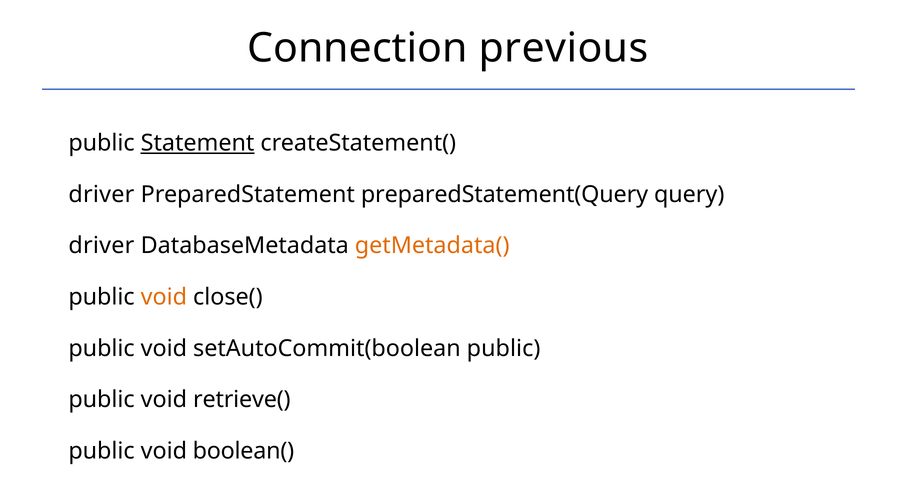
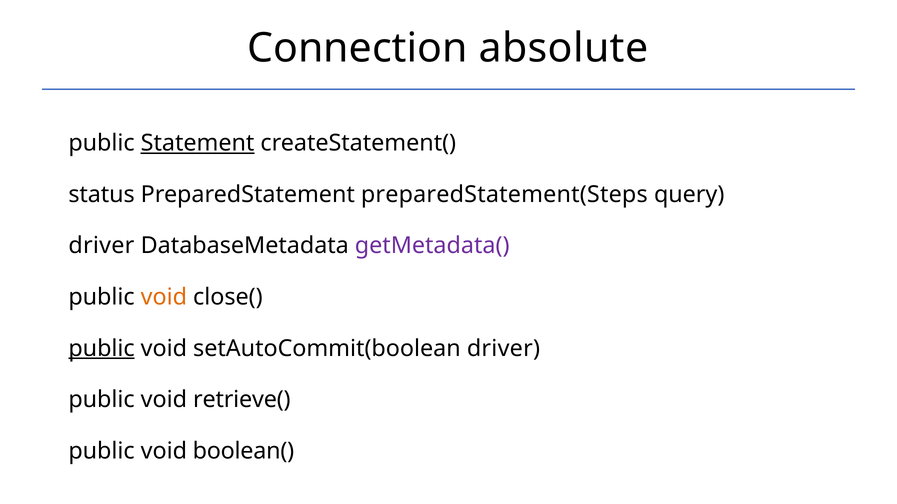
previous: previous -> absolute (564, 48)
driver: driver -> status (102, 195)
preparedStatement(Query: preparedStatement(Query -> preparedStatement(Steps (504, 195)
getMetadata( colour: orange -> purple (432, 246)
public underline: none -> present (102, 349)
setAutoCommit(boolean public: public -> driver (503, 349)
